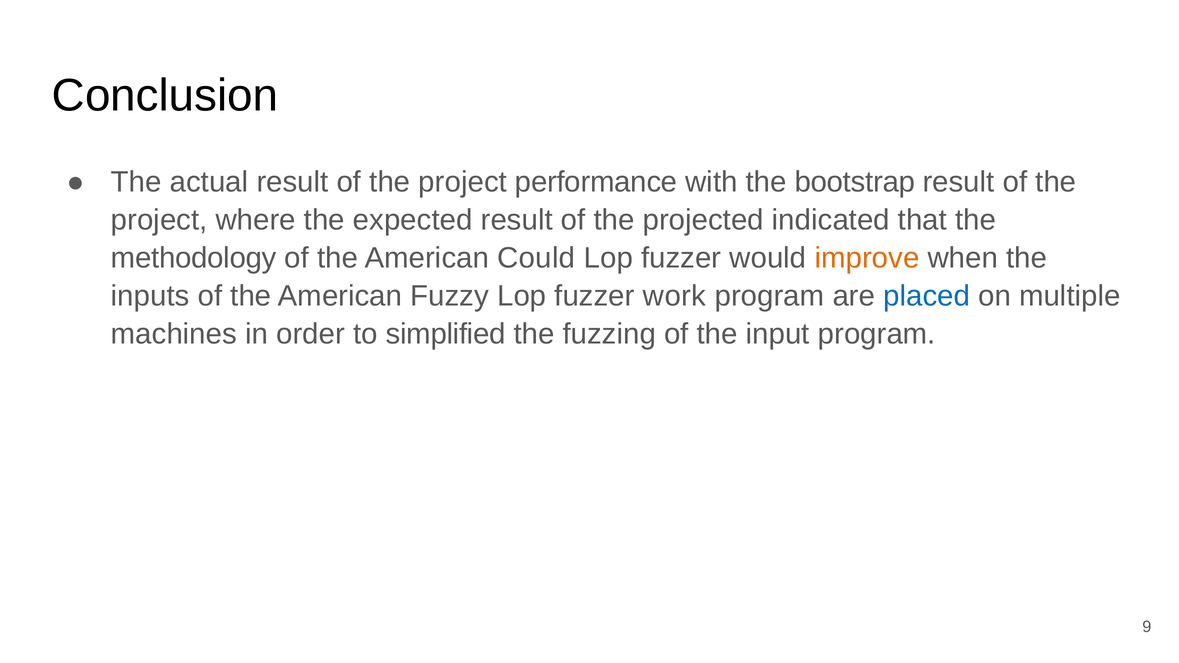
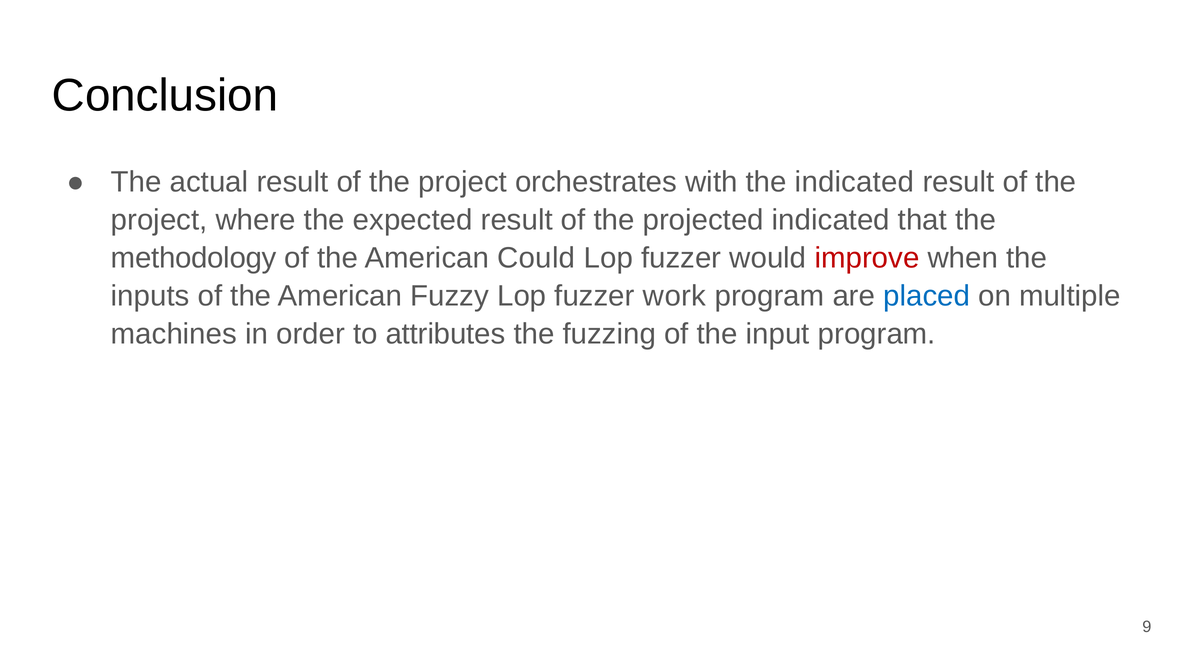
performance: performance -> orchestrates (596, 182)
the bootstrap: bootstrap -> indicated (855, 182)
improve colour: orange -> red (867, 258)
simplified: simplified -> attributes (446, 334)
